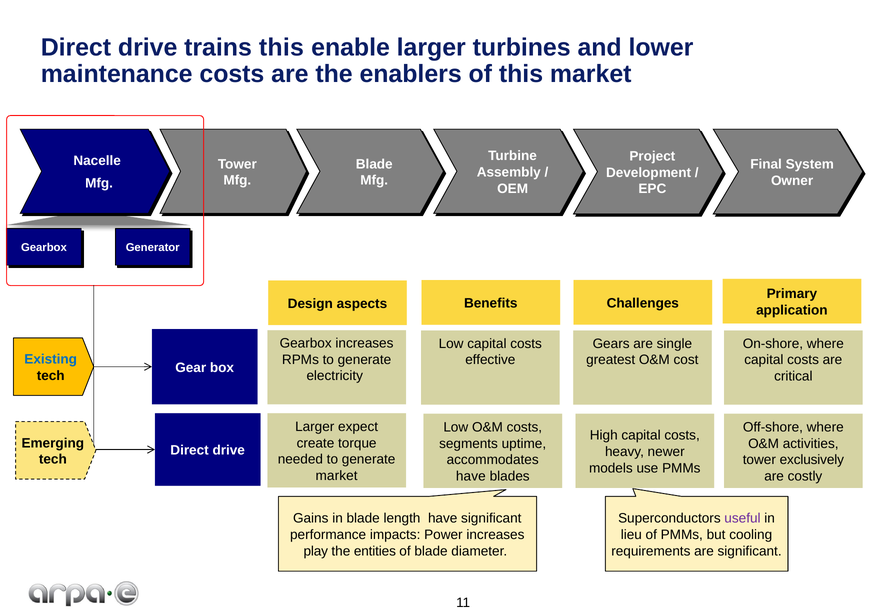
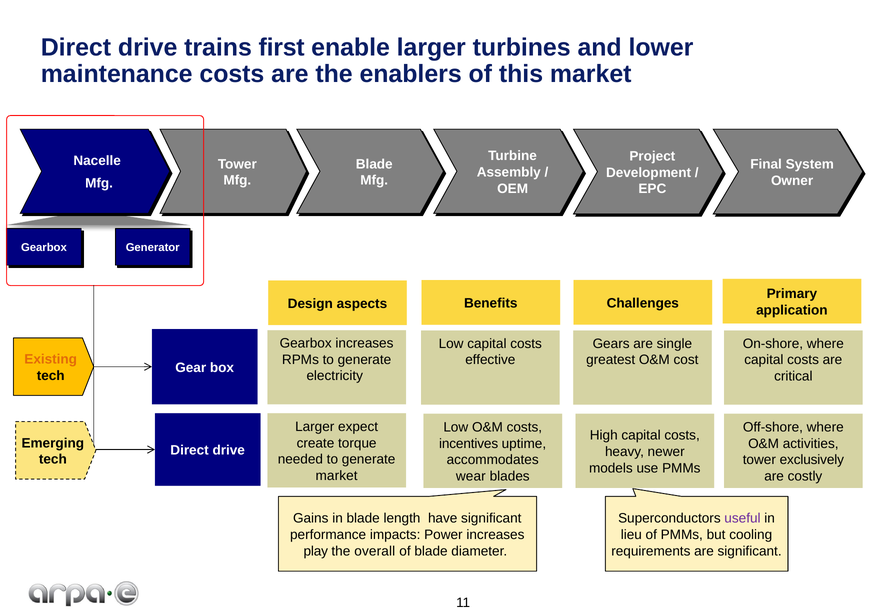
trains this: this -> first (282, 47)
Existing colour: blue -> orange (51, 359)
segments: segments -> incentives (469, 443)
have: have -> wear (471, 476)
entities: entities -> overall (375, 551)
